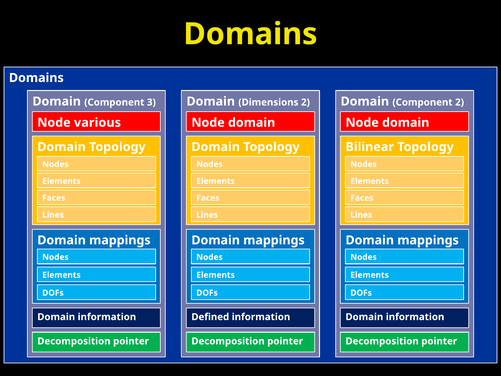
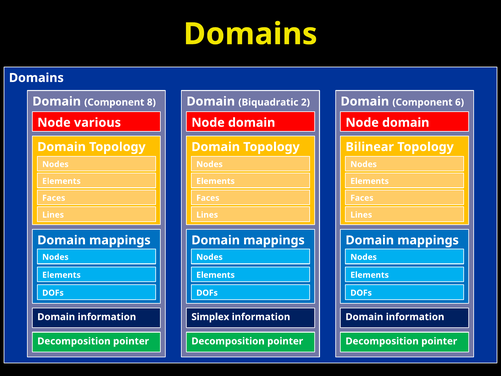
3: 3 -> 8 (151, 102)
Dimensions: Dimensions -> Biquadratic (268, 102)
Component 2: 2 -> 6 (460, 102)
Defined: Defined -> Simplex (210, 317)
